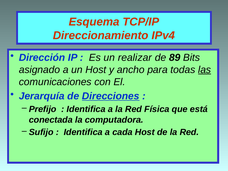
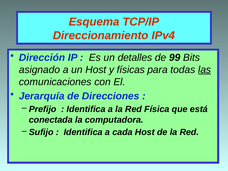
realizar: realizar -> detalles (135, 58)
89: 89 -> 99 (175, 58)
ancho: ancho -> físicas (131, 70)
Direcciones underline: present -> none (111, 96)
